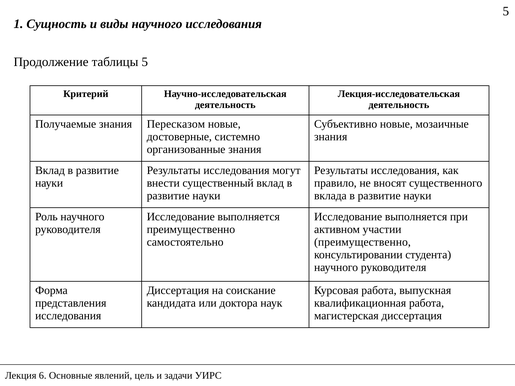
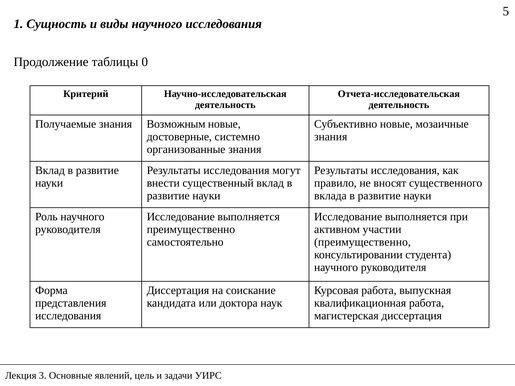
таблицы 5: 5 -> 0 (145, 62)
Лекция-исследовательская: Лекция-исследовательская -> Отчета-исследовательская (399, 94)
Пересказом: Пересказом -> Возможным (176, 124)
6: 6 -> 3 (43, 376)
